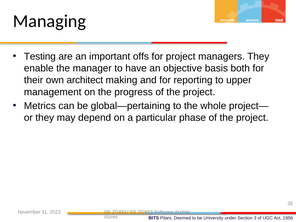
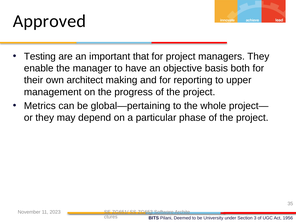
Managing: Managing -> Approved (49, 21)
offs: offs -> that (141, 56)
